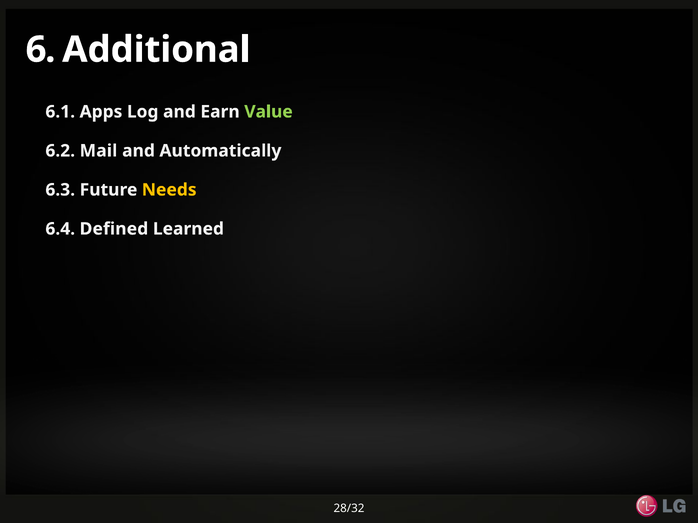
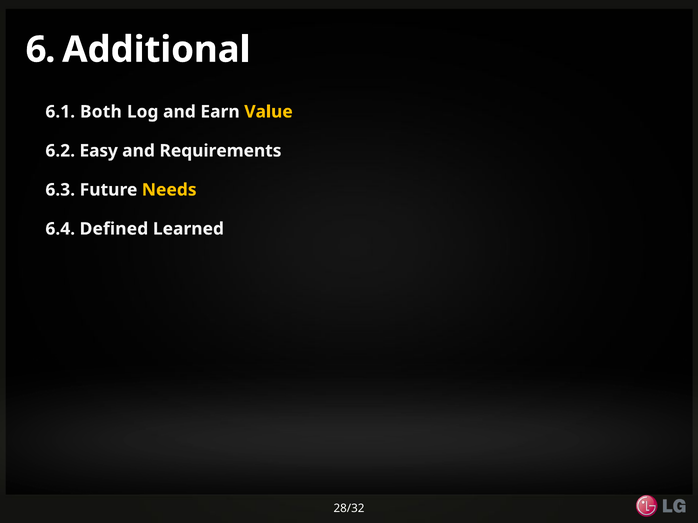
Apps: Apps -> Both (101, 112)
Value colour: light green -> yellow (268, 112)
Mail: Mail -> Easy (99, 151)
Automatically: Automatically -> Requirements (220, 151)
